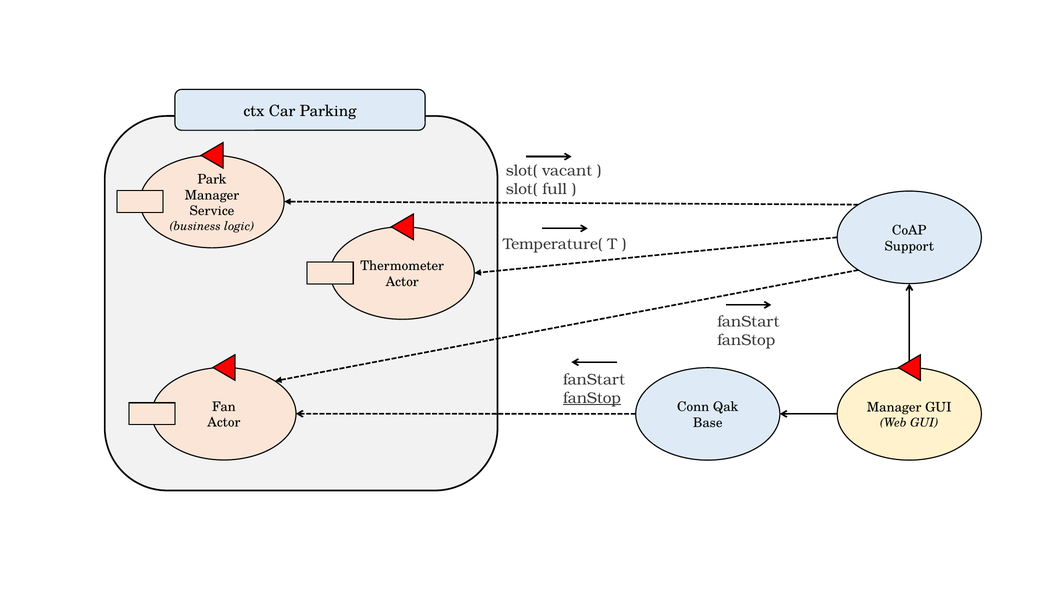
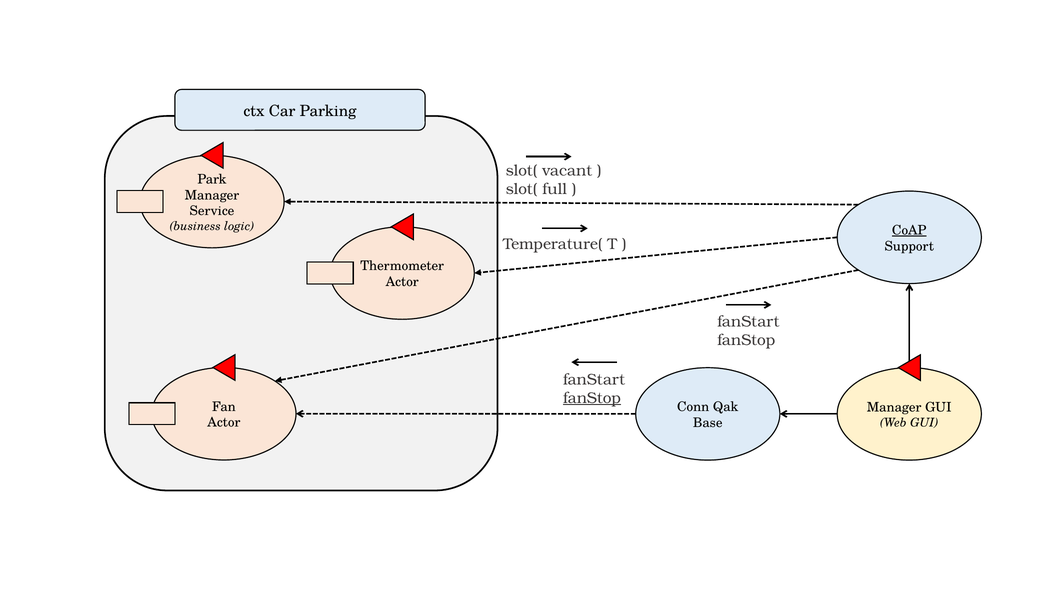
CoAP underline: none -> present (909, 230)
